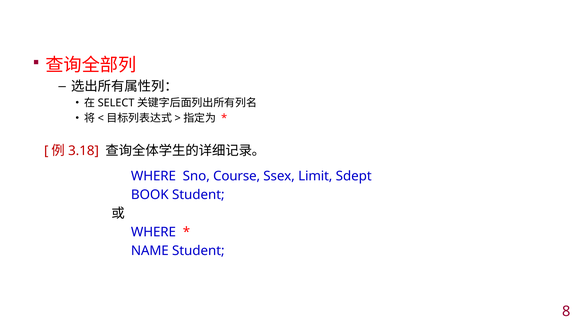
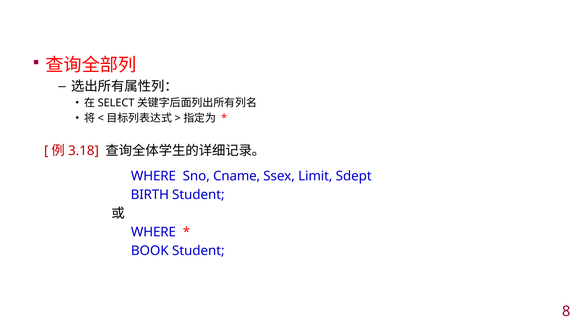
Course: Course -> Cname (237, 176)
BOOK: BOOK -> BIRTH (150, 195)
NAME: NAME -> BOOK (150, 251)
